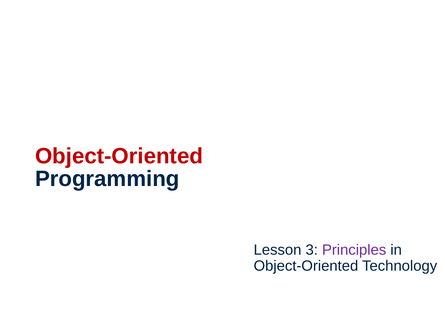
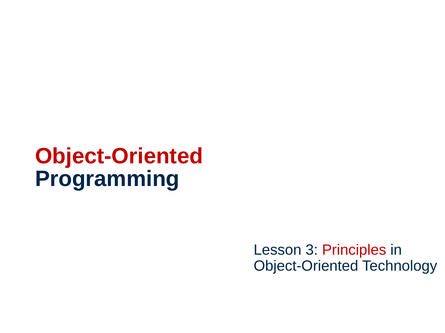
Principles colour: purple -> red (354, 250)
